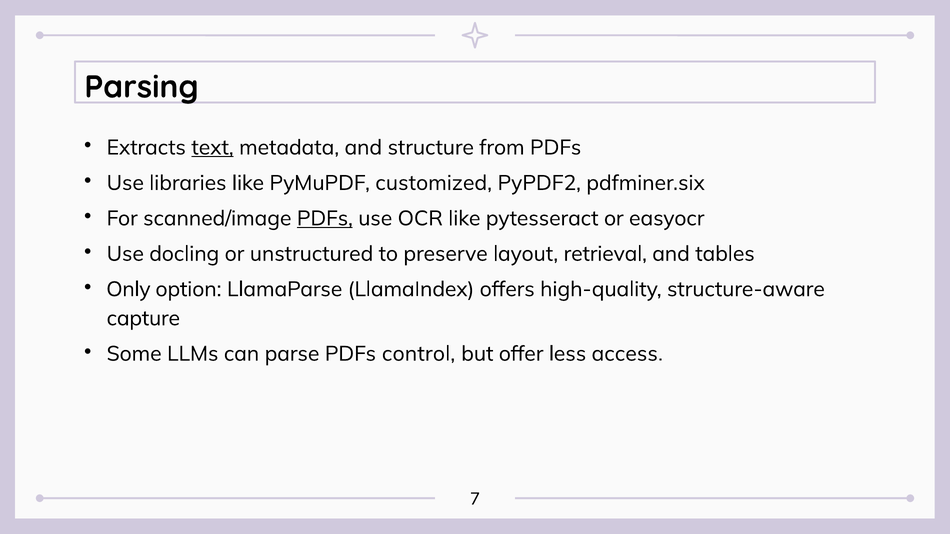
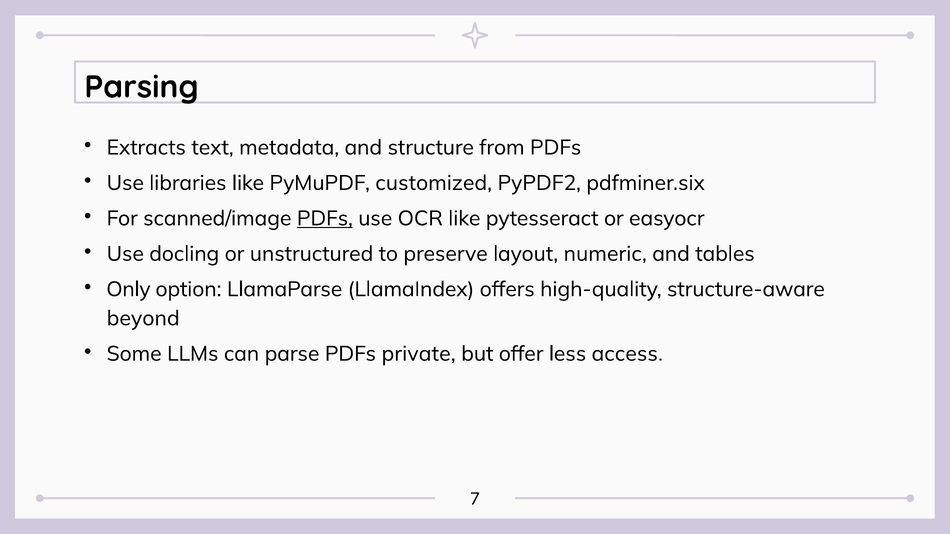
text underline: present -> none (213, 148)
retrieval: retrieval -> numeric (605, 254)
capture: capture -> beyond (143, 319)
control: control -> private (419, 354)
